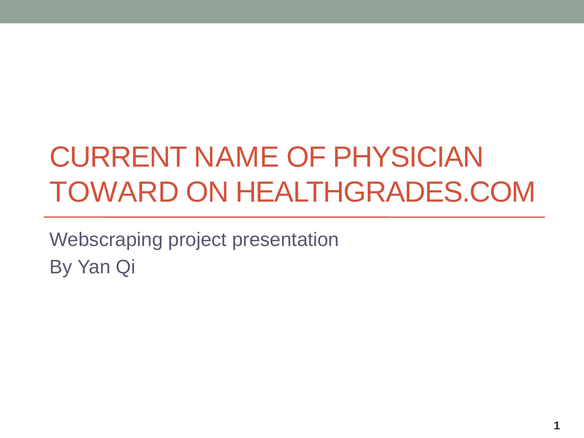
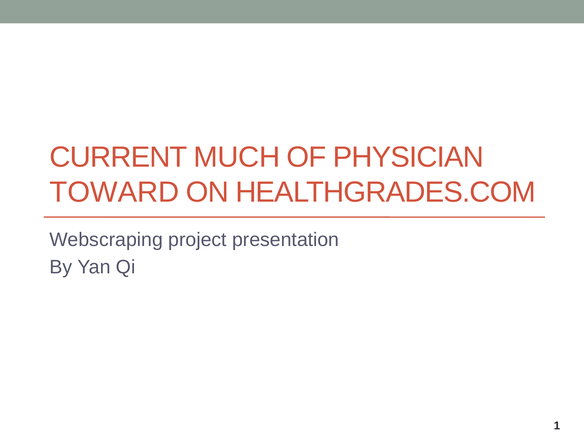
NAME: NAME -> MUCH (237, 157)
